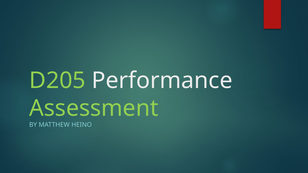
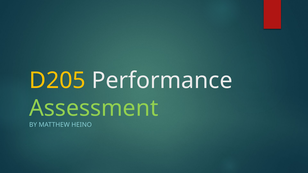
D205 colour: light green -> yellow (57, 81)
